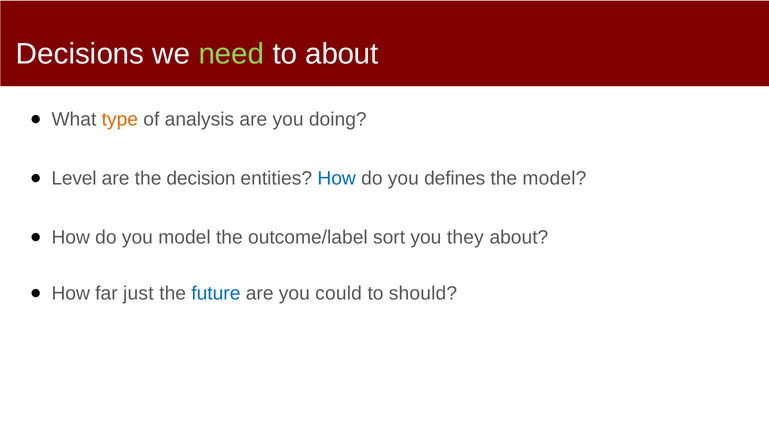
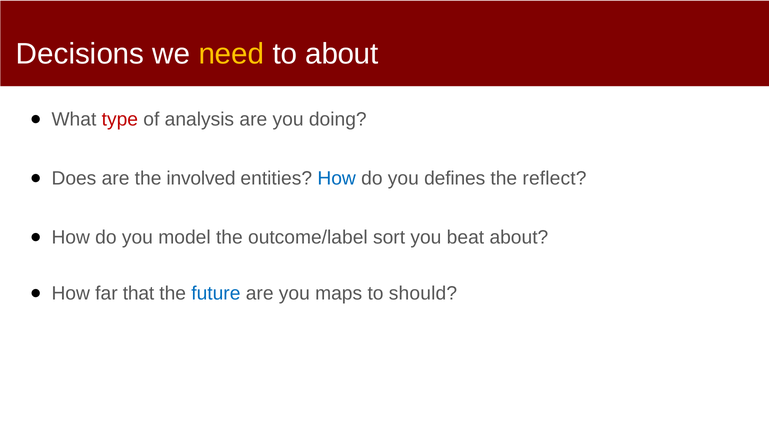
need colour: light green -> yellow (231, 54)
type colour: orange -> red (120, 119)
Level: Level -> Does (74, 178)
decision: decision -> involved (201, 178)
the model: model -> reflect (554, 178)
they: they -> beat (465, 237)
just: just -> that (139, 293)
could: could -> maps (339, 293)
